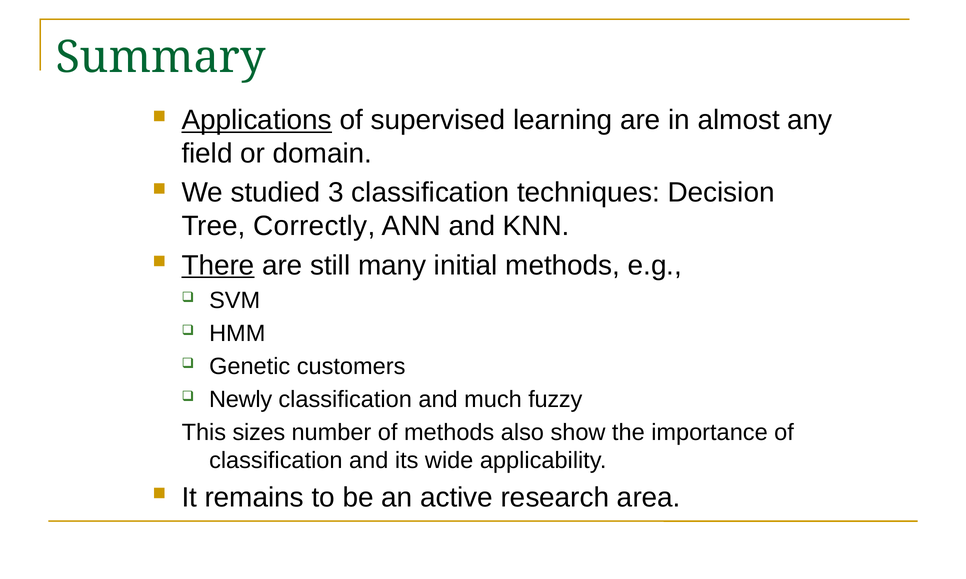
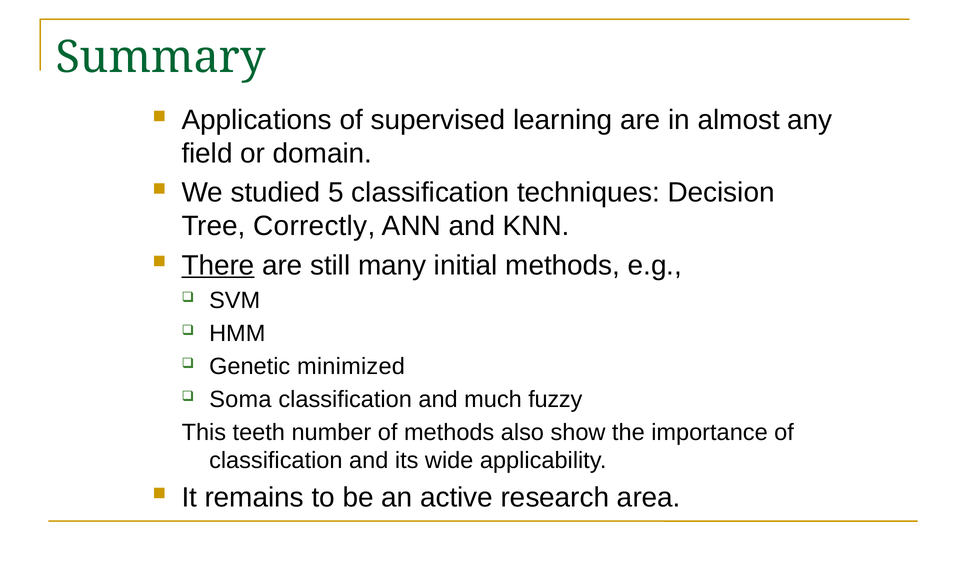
Applications underline: present -> none (257, 120)
3: 3 -> 5 (336, 193)
customers: customers -> minimized (351, 367)
Newly: Newly -> Soma (240, 400)
sizes: sizes -> teeth (259, 433)
